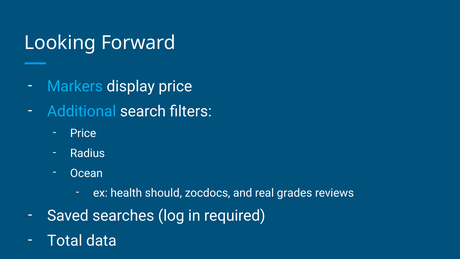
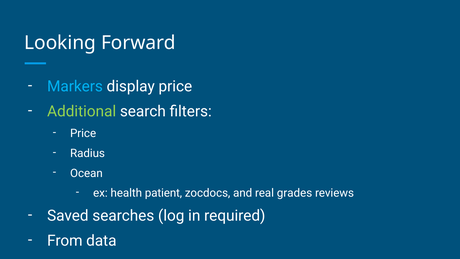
Additional colour: light blue -> light green (82, 111)
should: should -> patient (163, 193)
Total: Total -> From (65, 241)
